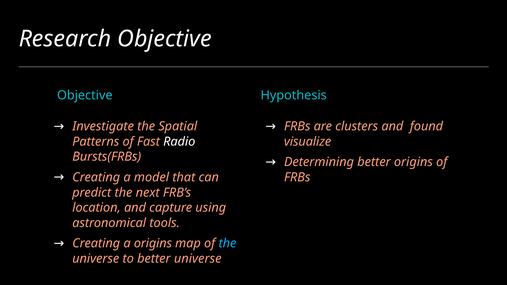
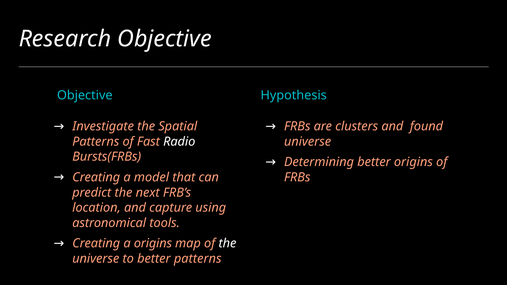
visualize: visualize -> universe (308, 142)
the colour: light blue -> white (227, 244)
better universe: universe -> patterns (198, 259)
